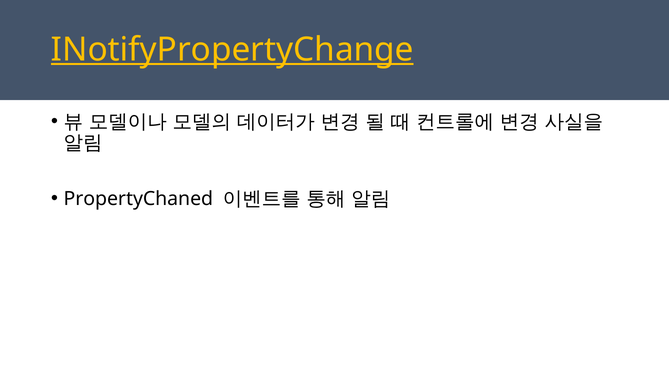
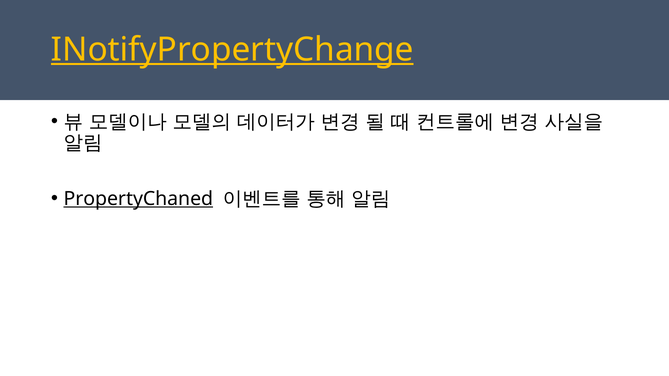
PropertyChaned underline: none -> present (138, 199)
